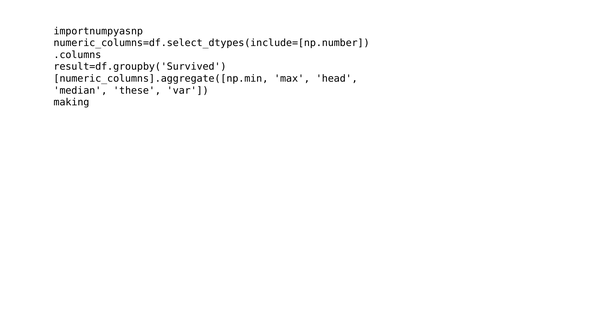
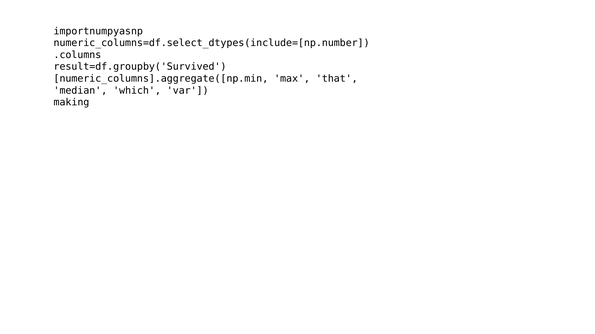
head: head -> that (337, 79)
these: these -> which (137, 91)
